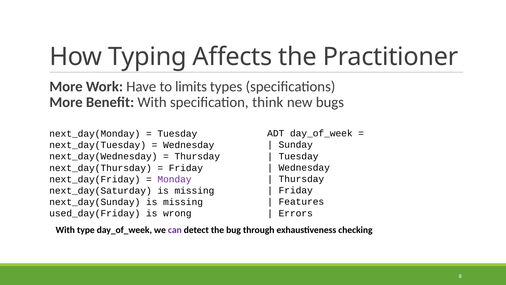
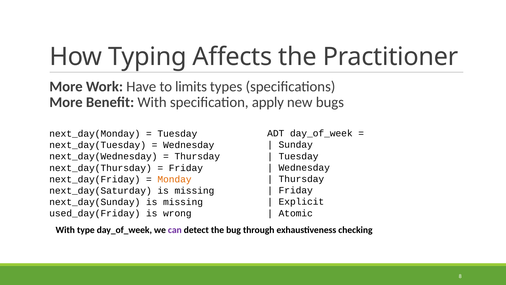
think: think -> apply (268, 102)
Monday colour: purple -> orange (175, 179)
Features: Features -> Explicit (301, 202)
Errors: Errors -> Atomic (296, 213)
